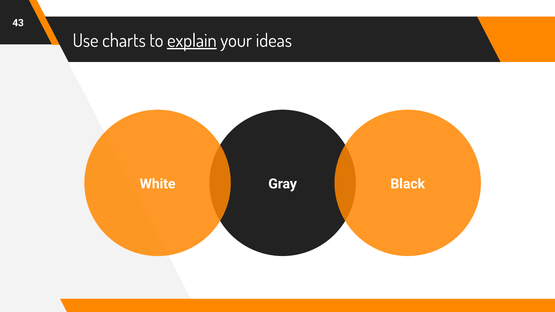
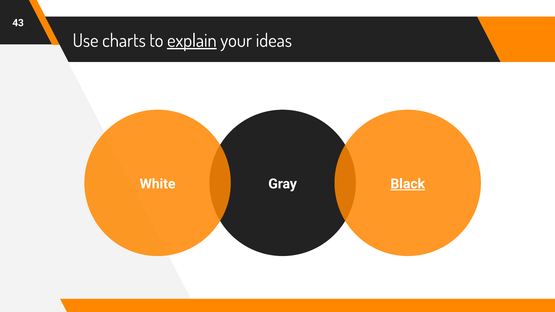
Black underline: none -> present (408, 184)
